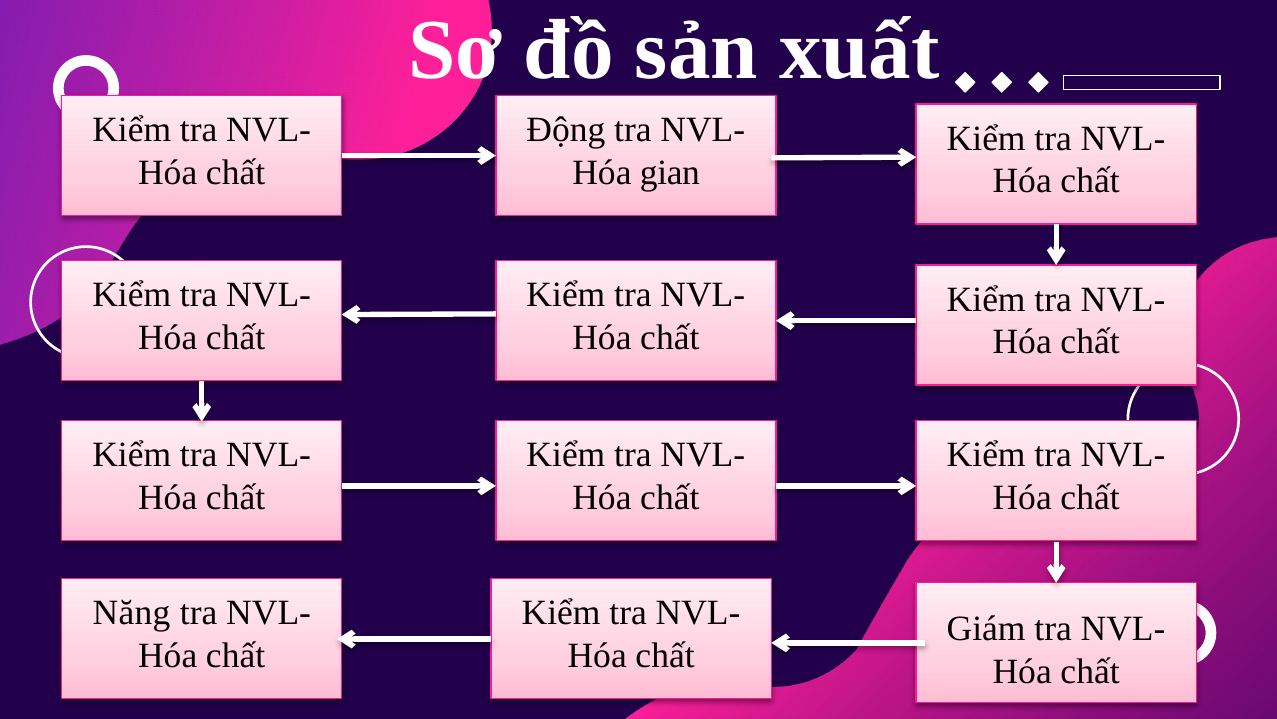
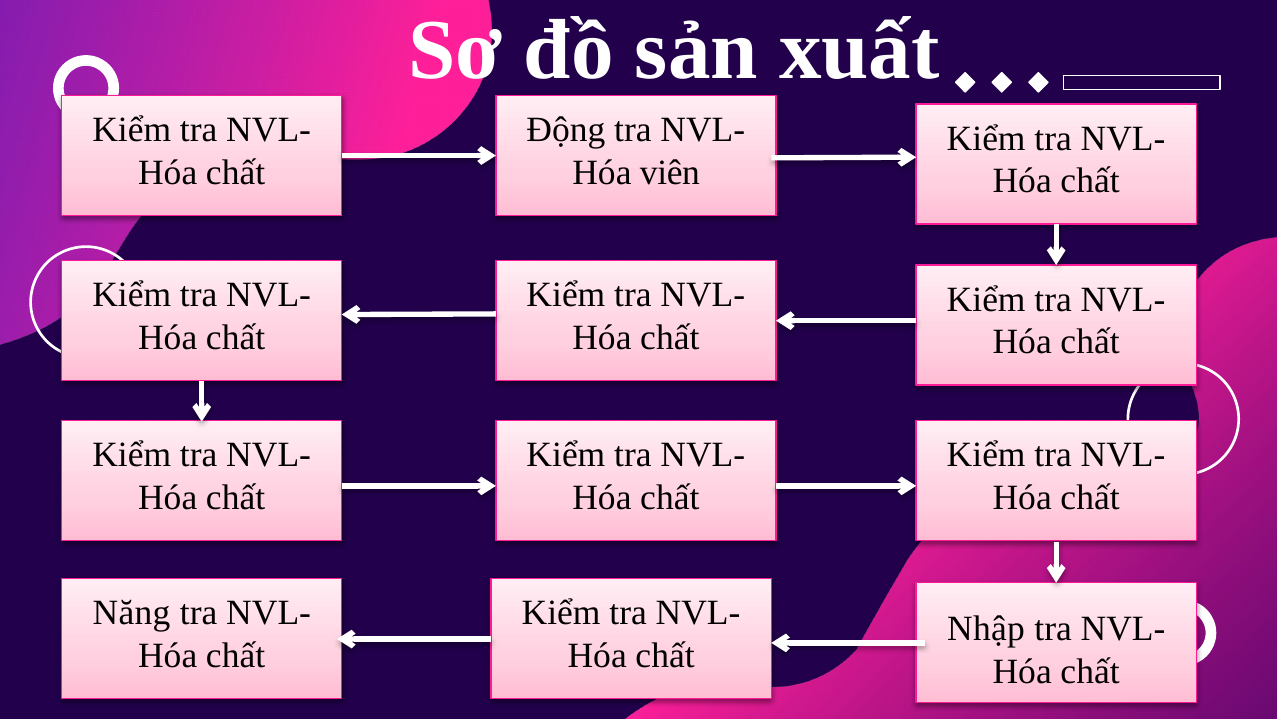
gian: gian -> viên (670, 172)
Giám: Giám -> Nhập (986, 628)
